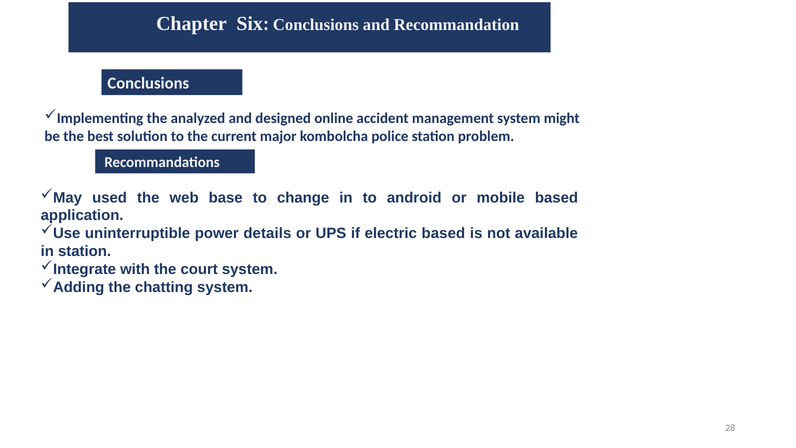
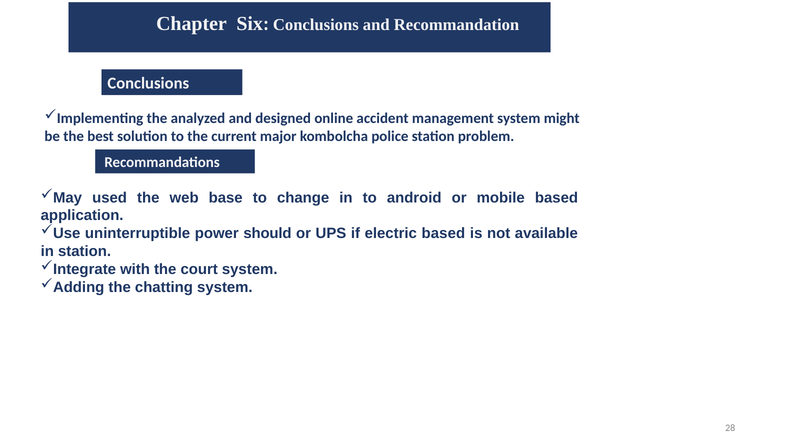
details: details -> should (267, 233)
